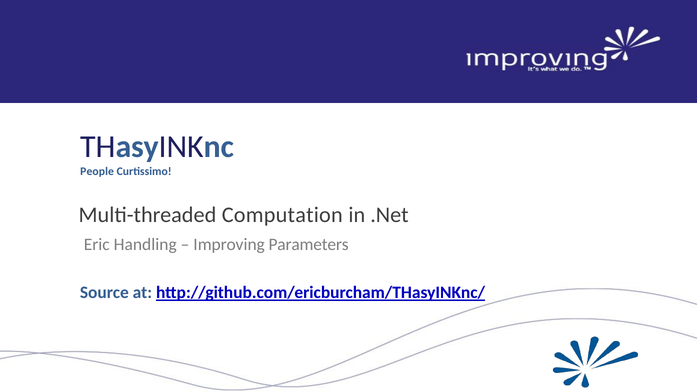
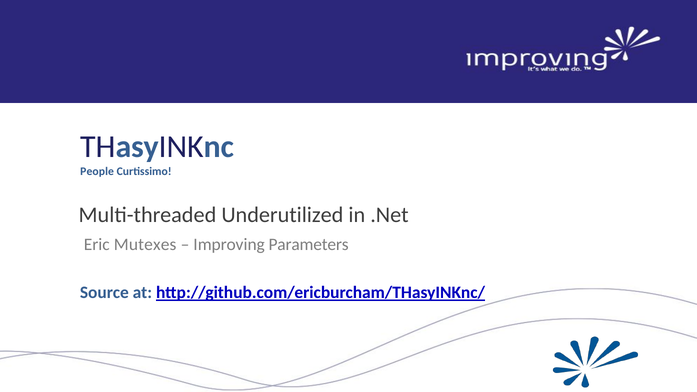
Computation: Computation -> Underutilized (282, 215)
Handling: Handling -> Mutexes (145, 244)
